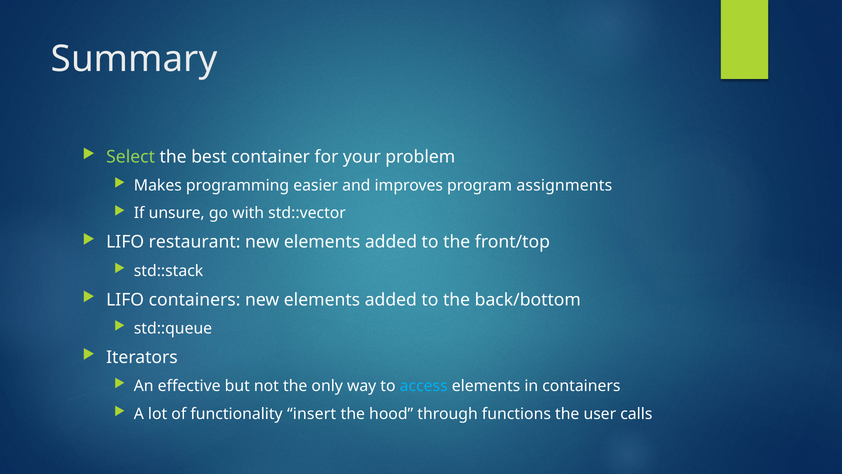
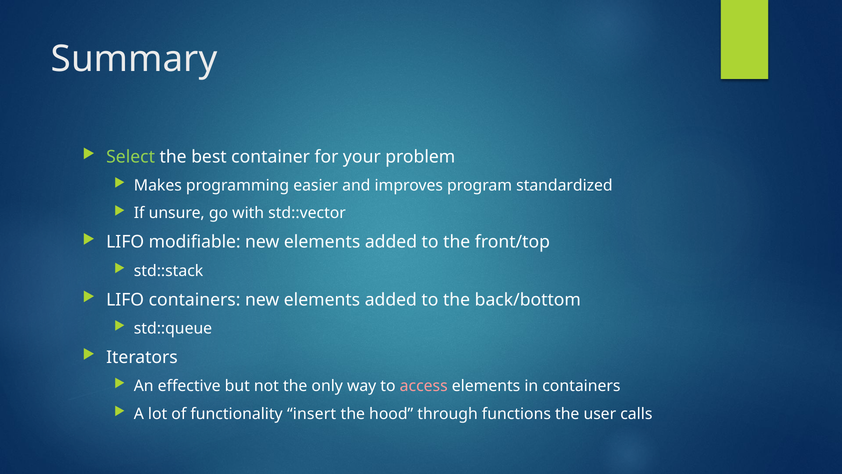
assignments: assignments -> standardized (564, 185)
restaurant: restaurant -> modifiable (195, 242)
access colour: light blue -> pink (424, 386)
